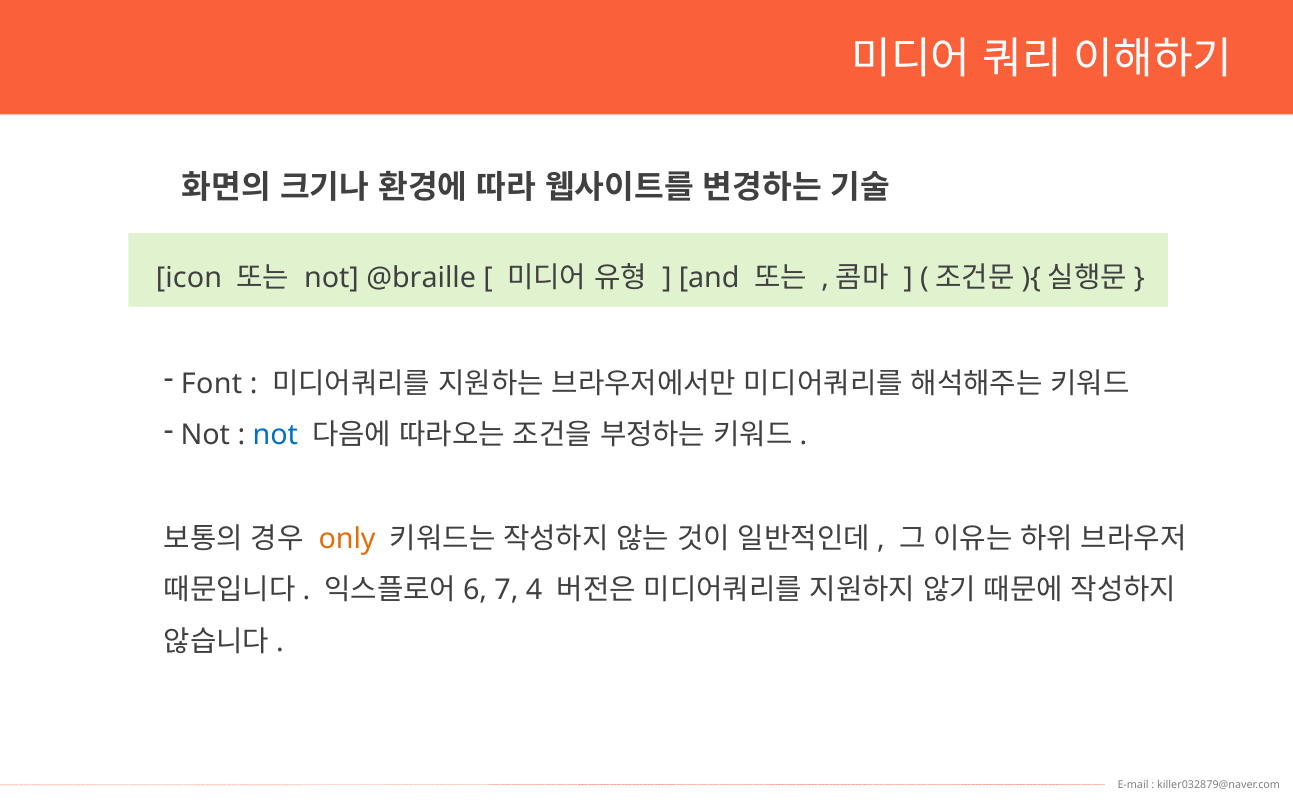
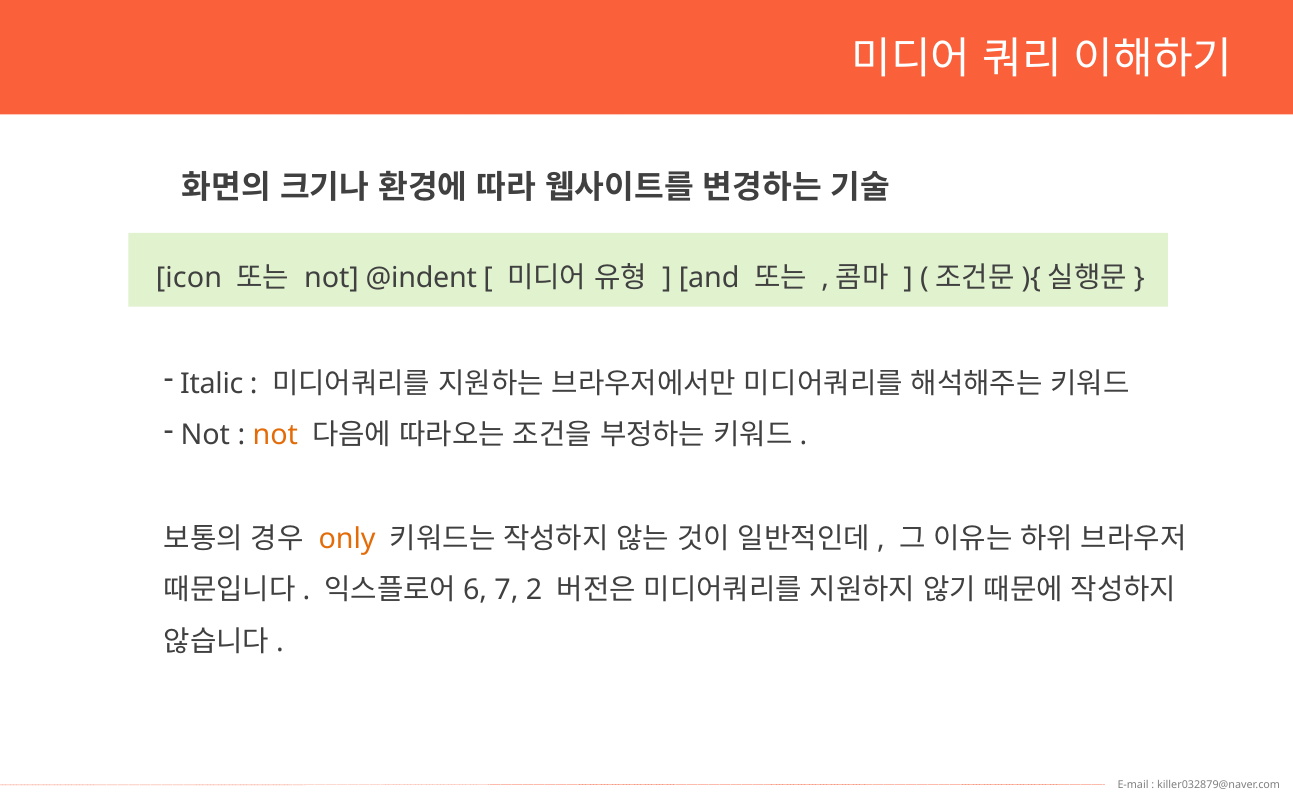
@braille: @braille -> @indent (421, 278)
Font: Font -> Italic (212, 384)
not colour: blue -> orange (275, 435)
4: 4 -> 2 (534, 590)
